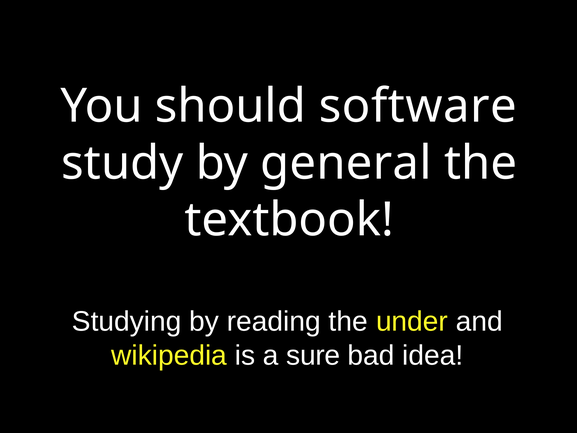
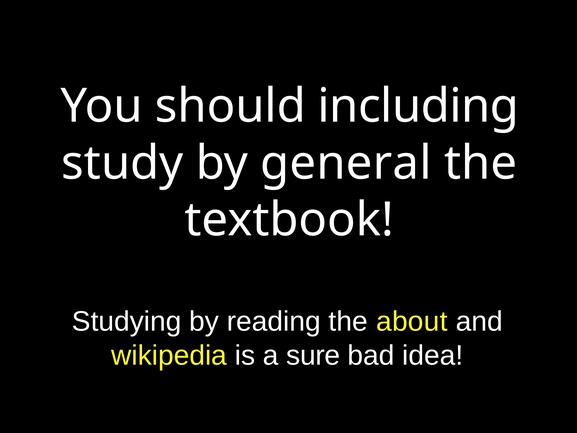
software: software -> including (418, 106)
under: under -> about (412, 321)
